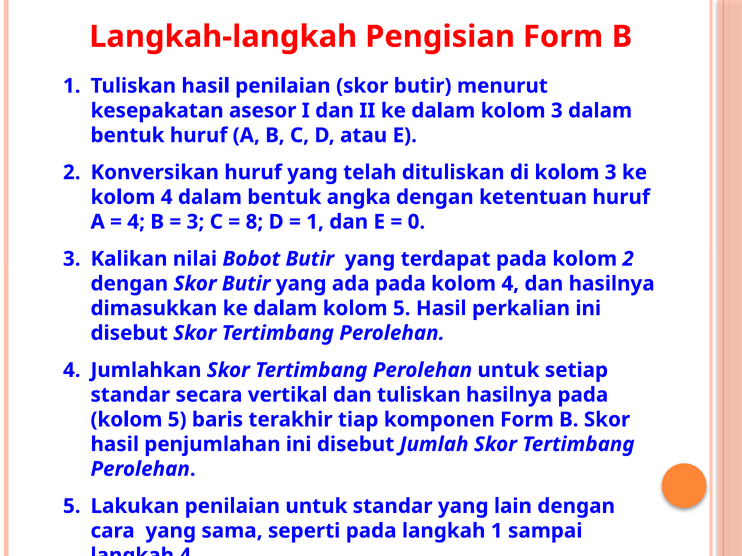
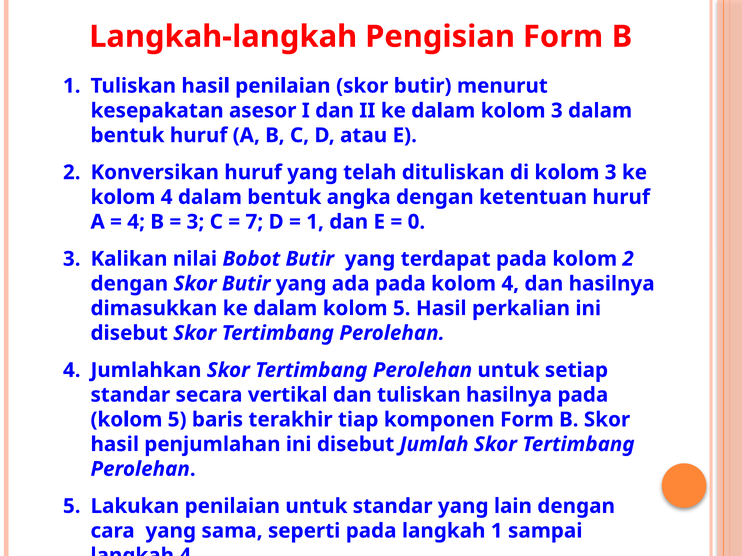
8: 8 -> 7 (254, 222)
